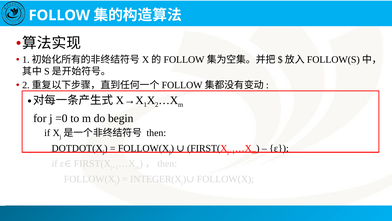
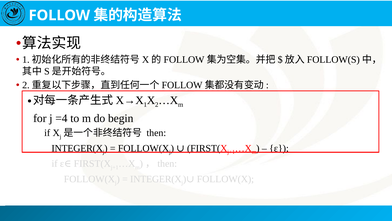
=0: =0 -> =4 (61, 118)
DOTDOT(X: DOTDOT(X -> INTEGER(X (77, 148)
